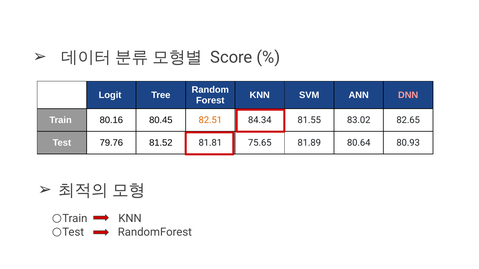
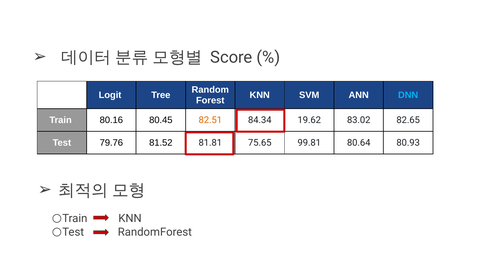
DNN colour: pink -> light blue (408, 95)
81.55: 81.55 -> 19.62 (309, 120)
81.89: 81.89 -> 99.81 (309, 143)
